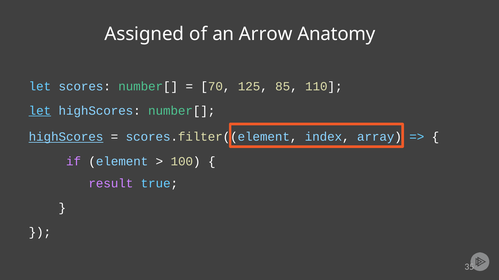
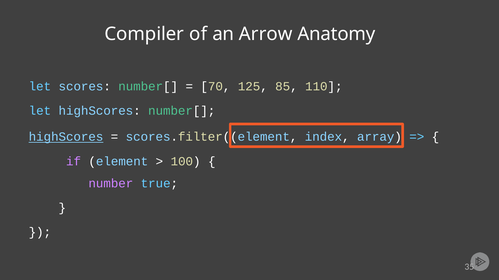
Assigned: Assigned -> Compiler (144, 34)
let underline: present -> none (40, 111)
result: result -> number (111, 184)
